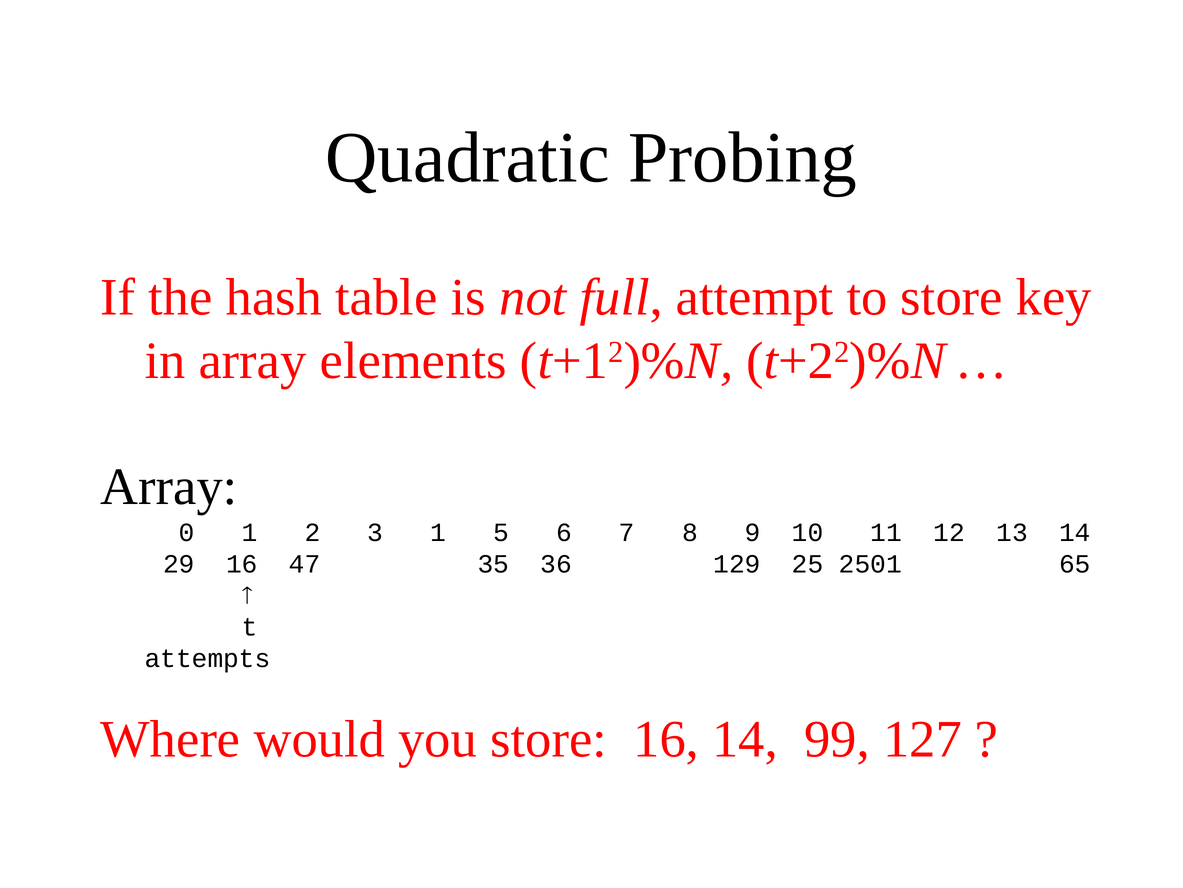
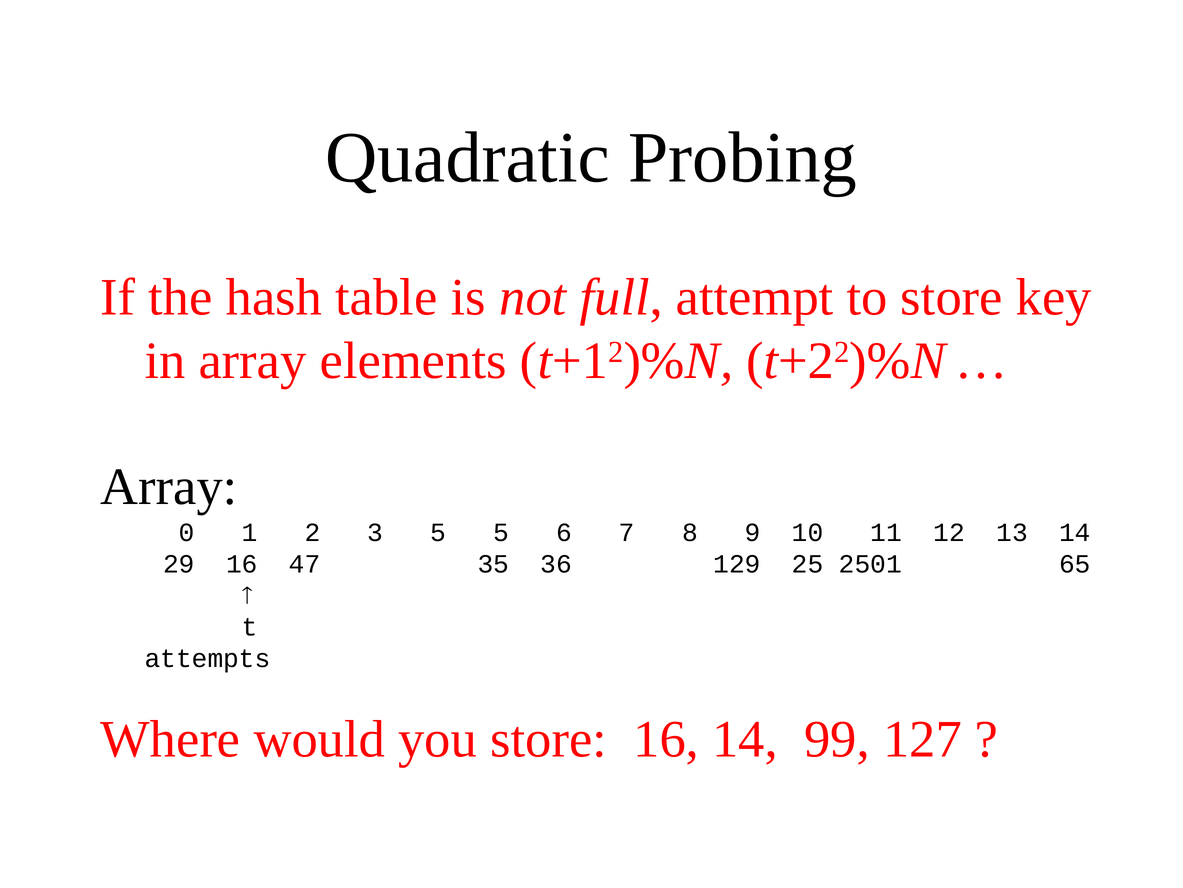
3 1: 1 -> 5 (438, 532)
